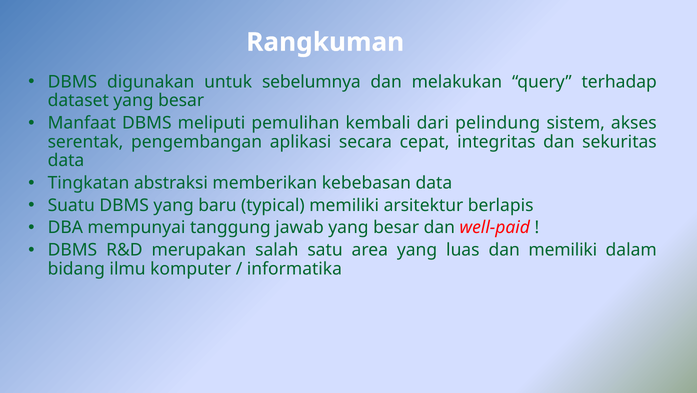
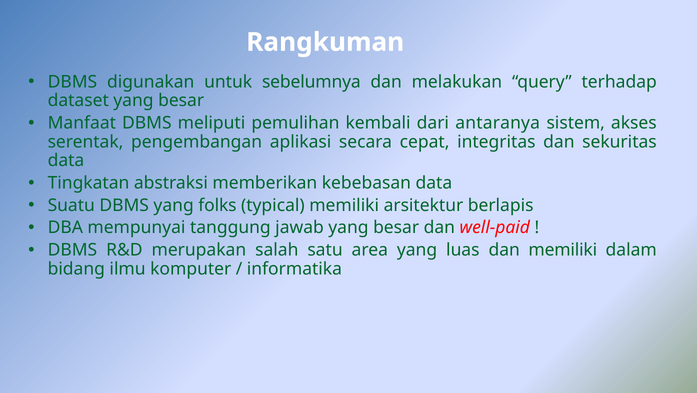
pelindung: pelindung -> antaranya (498, 123)
baru: baru -> folks (217, 205)
